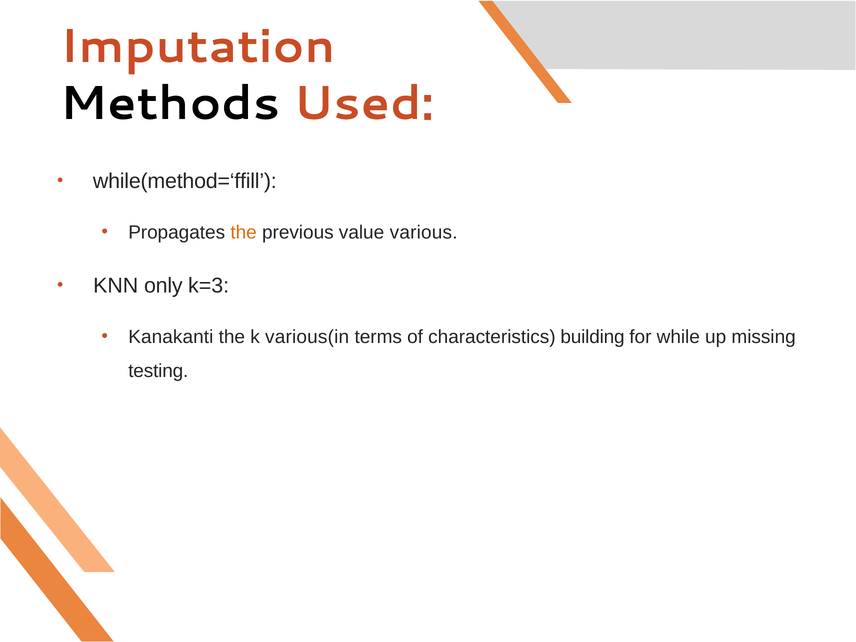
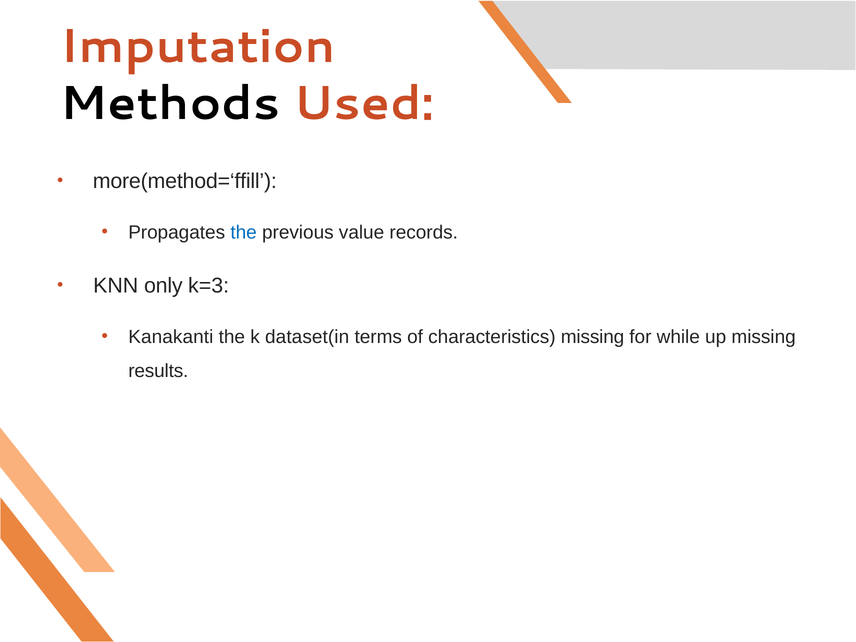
while(method=‘ffill: while(method=‘ffill -> more(method=‘ffill (185, 181)
the colour: orange -> blue (244, 232)
various: various -> records (424, 232)
various(in: various(in -> dataset(in (307, 337)
characteristics building: building -> missing (593, 337)
testing: testing -> results (158, 371)
